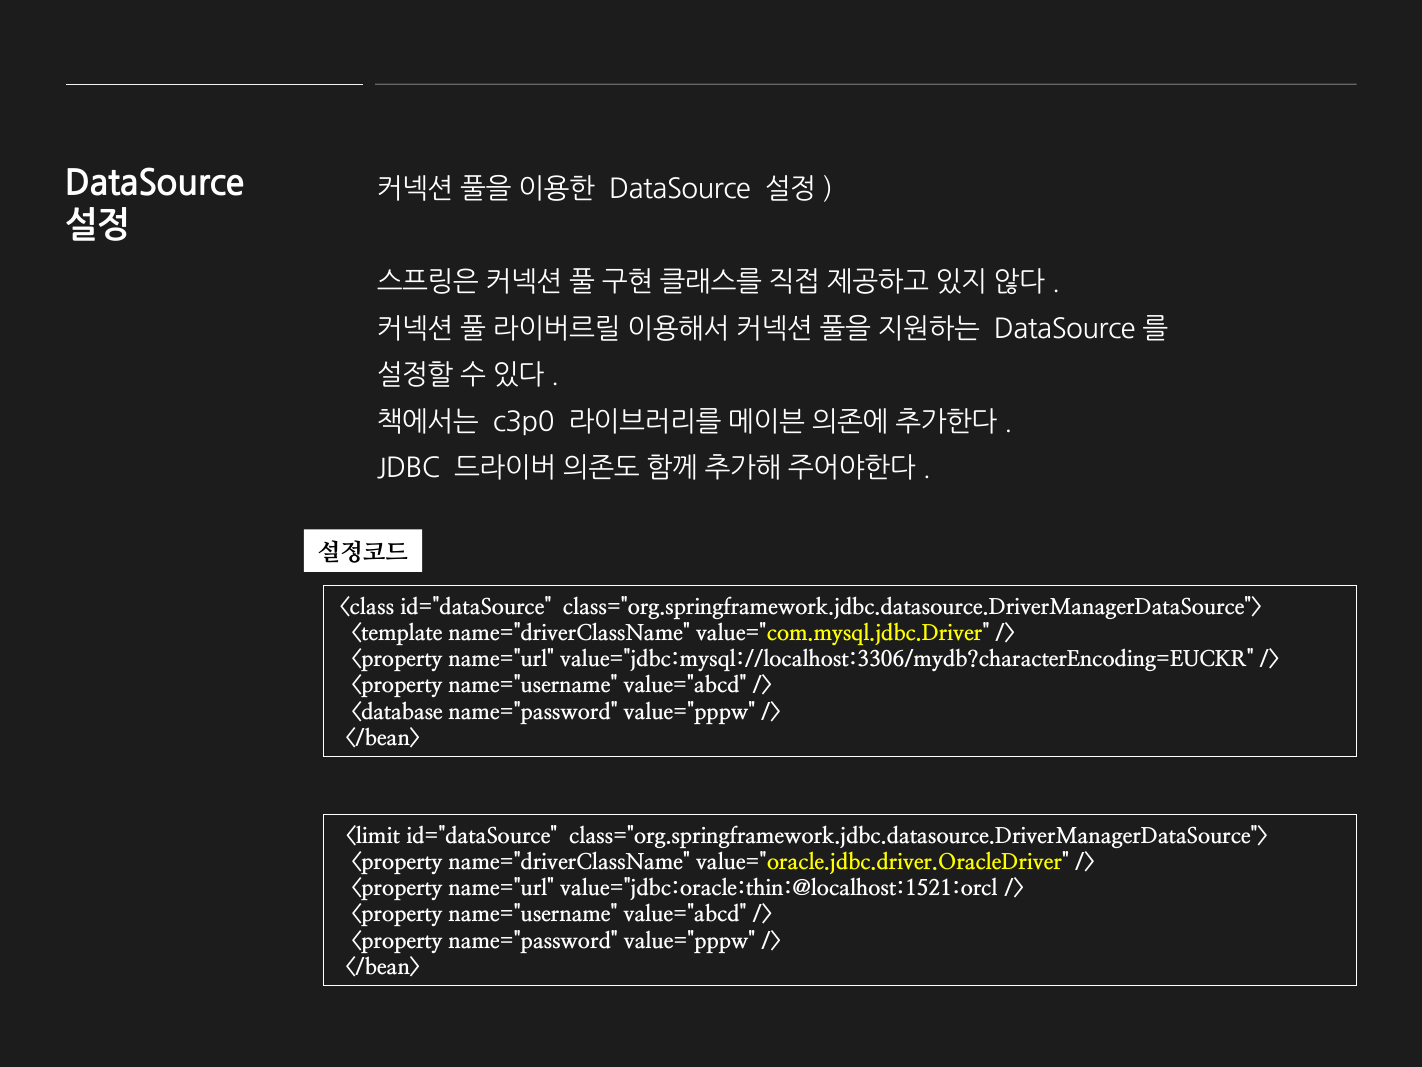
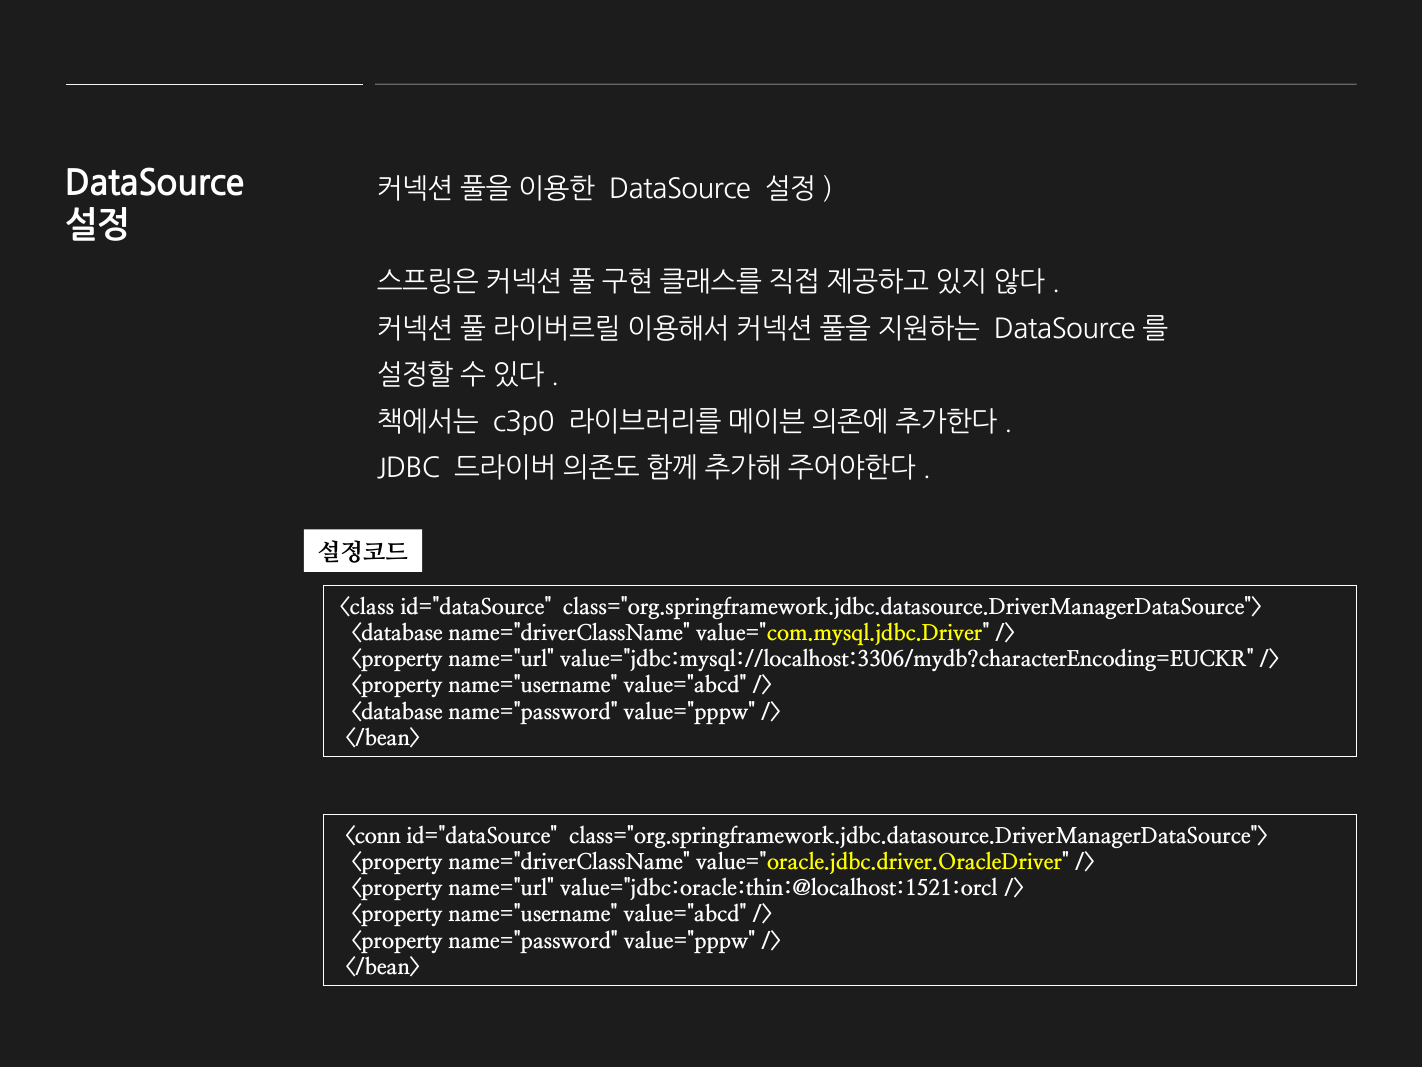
<template: <template -> <database (396, 633)
<limit: <limit -> <conn (372, 836)
